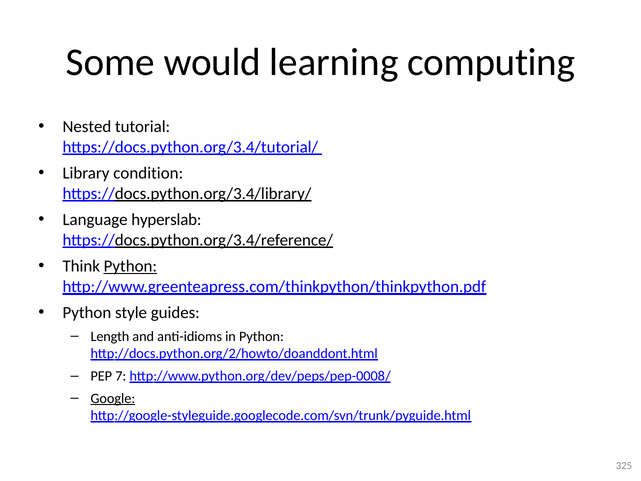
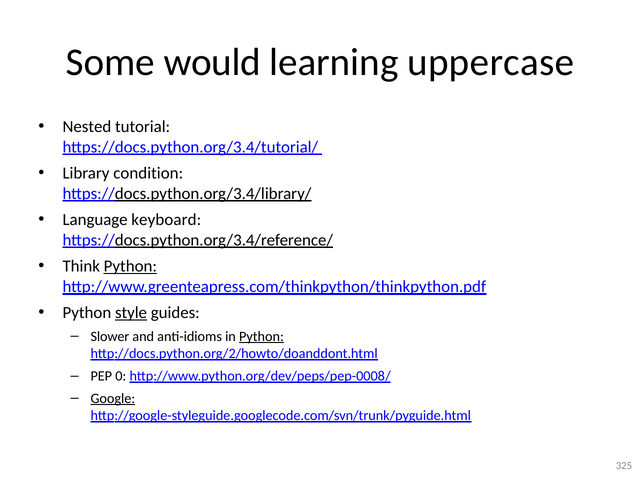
computing: computing -> uppercase (491, 62)
hyperslab: hyperslab -> keyboard (166, 220)
style underline: none -> present (131, 313)
Length: Length -> Slower (110, 336)
Python underline: none -> present (261, 336)
7: 7 -> 0 (121, 376)
